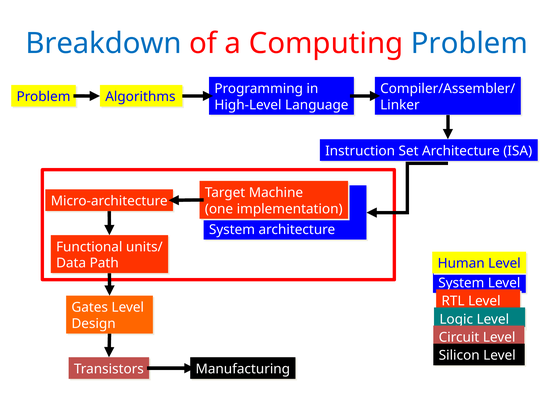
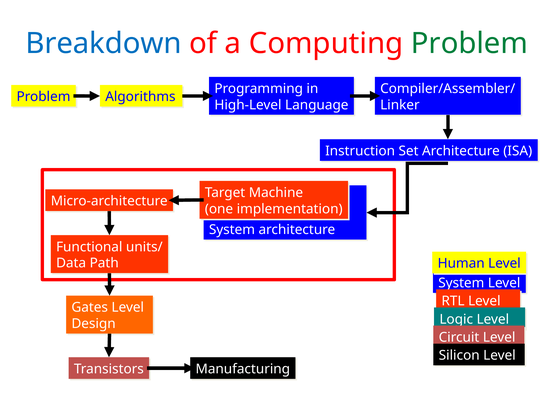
Problem colour: blue -> green (469, 43)
